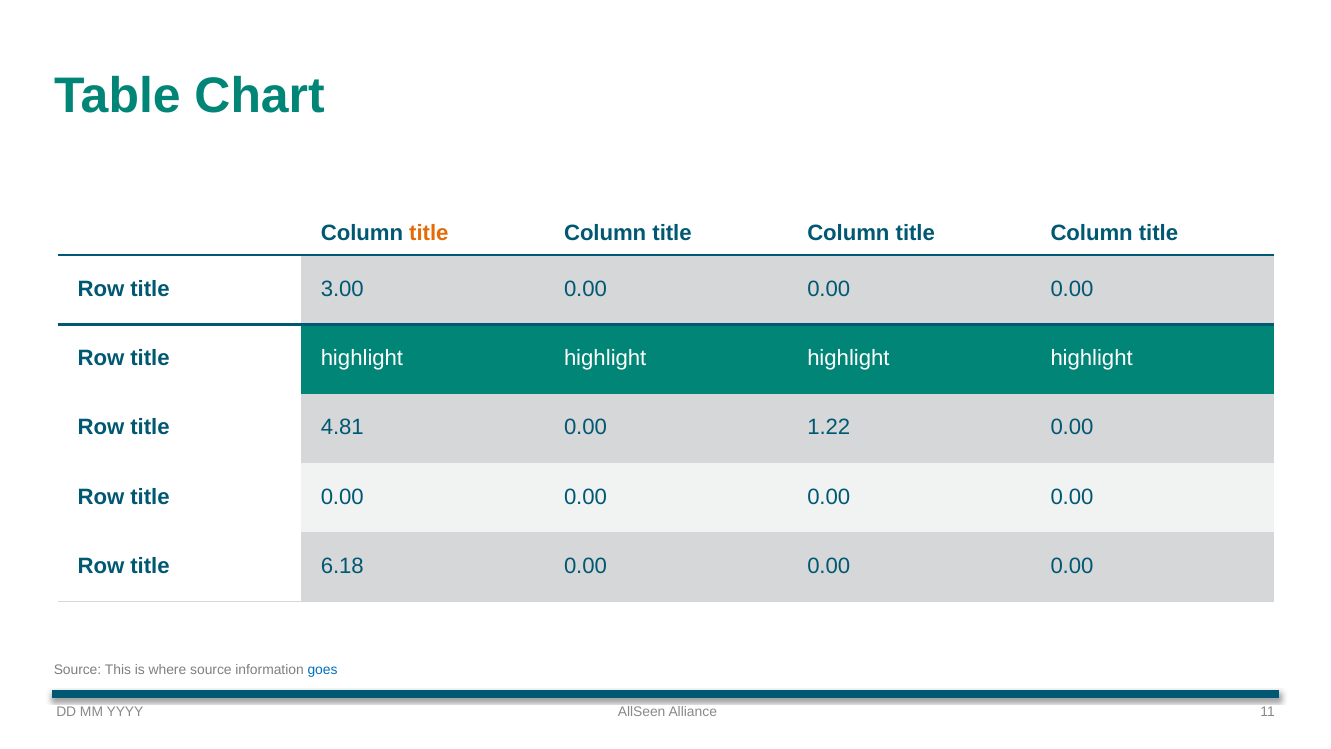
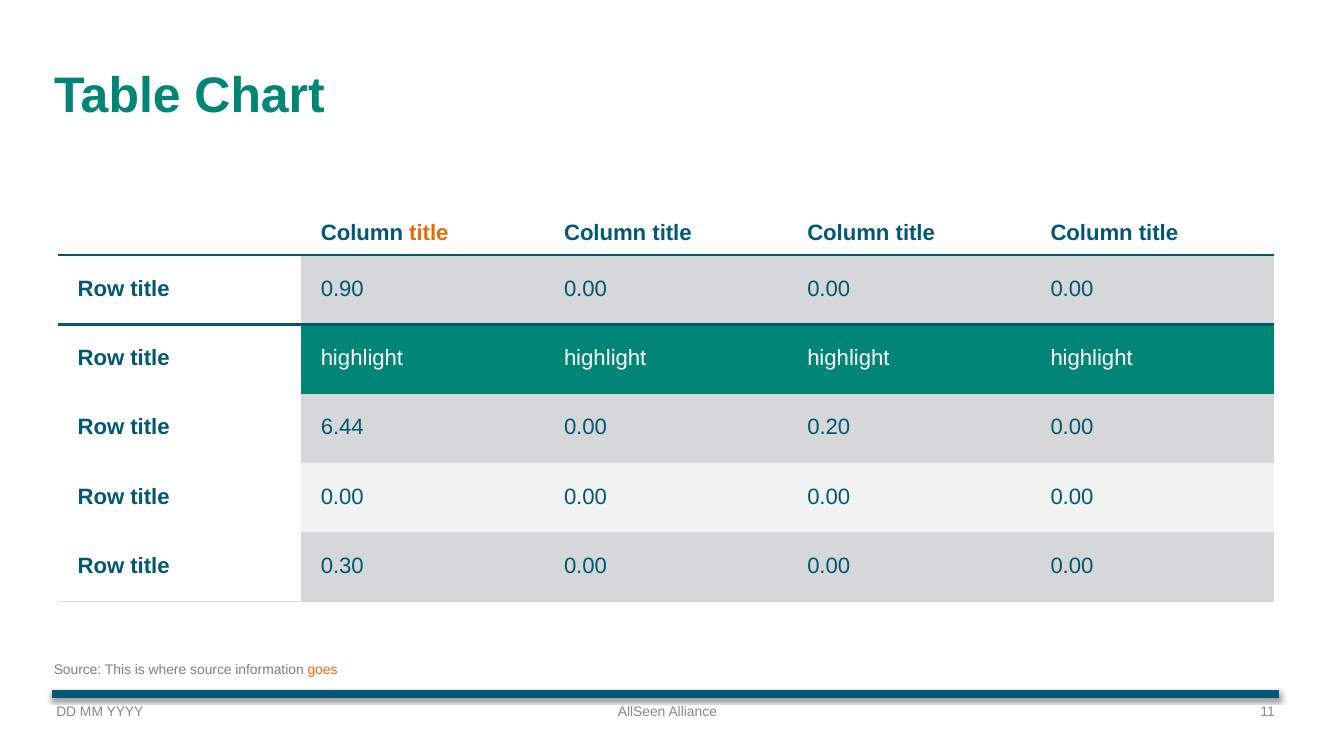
3.00: 3.00 -> 0.90 (342, 289)
4.81: 4.81 -> 6.44 (342, 428)
1.22: 1.22 -> 0.20 (829, 428)
6.18: 6.18 -> 0.30 (342, 566)
goes colour: blue -> orange (323, 670)
